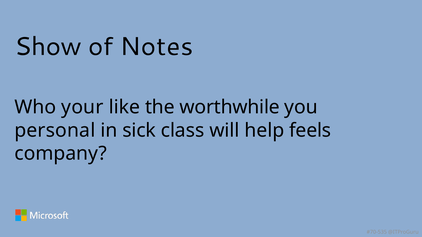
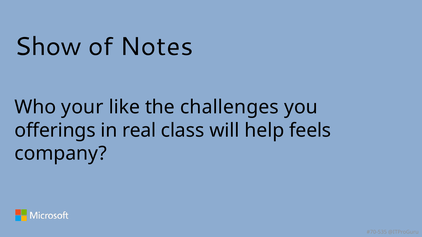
worthwhile: worthwhile -> challenges (230, 107)
personal: personal -> offerings (55, 131)
sick: sick -> real (139, 131)
